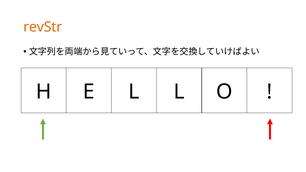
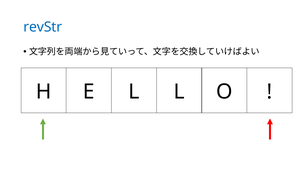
revStr colour: orange -> blue (43, 27)
